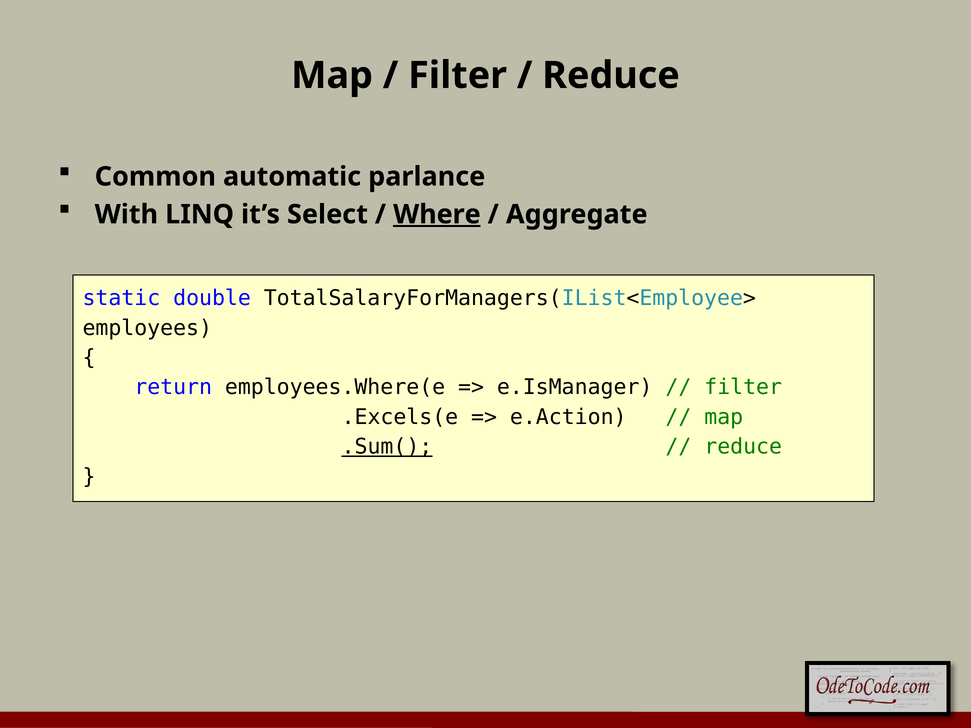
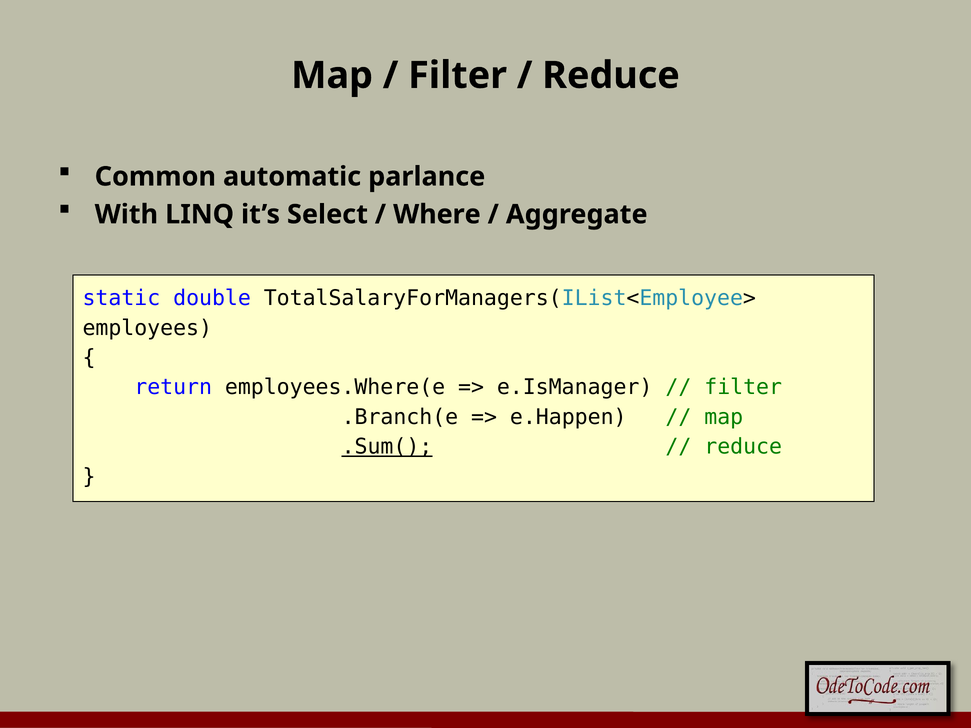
Where underline: present -> none (437, 214)
.Excels(e: .Excels(e -> .Branch(e (400, 417)
e.Action: e.Action -> e.Happen (568, 417)
